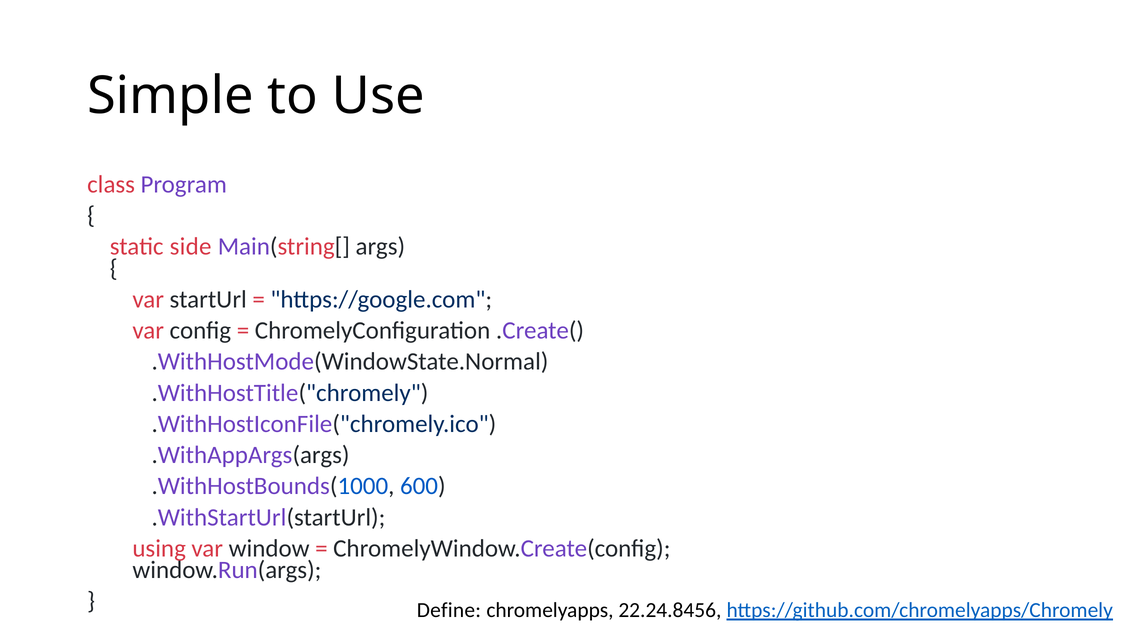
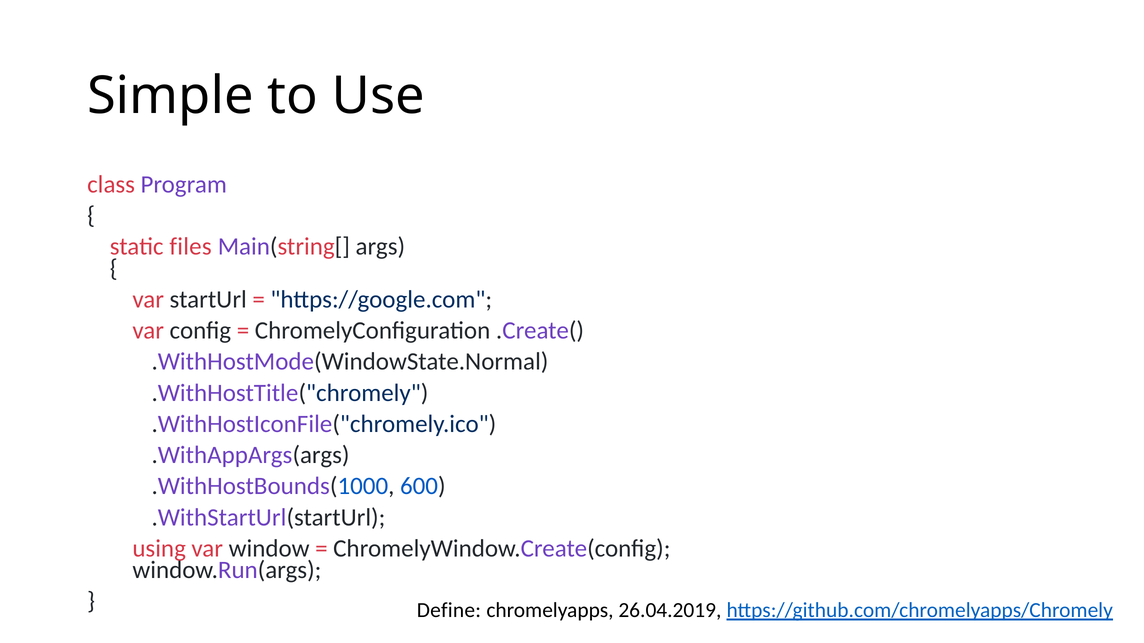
side: side -> files (191, 247)
22.24.8456: 22.24.8456 -> 26.04.2019 (670, 611)
